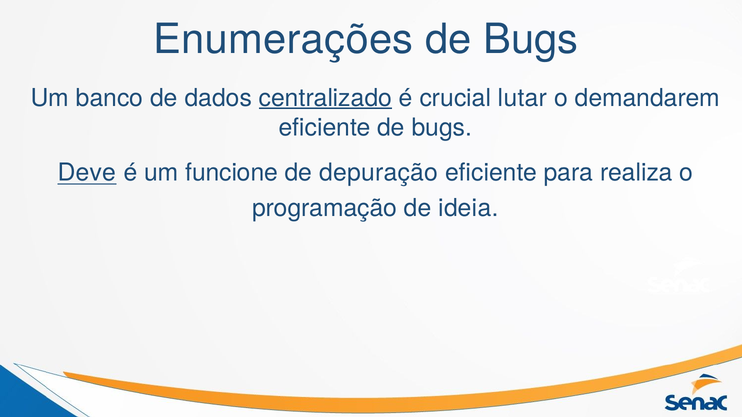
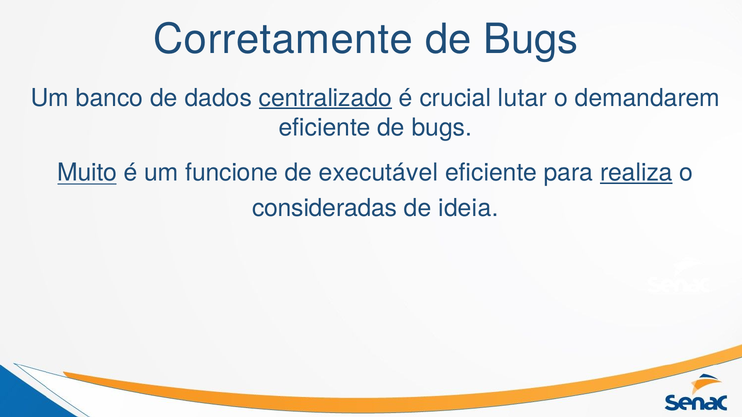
Enumerações: Enumerações -> Corretamente (283, 40)
Deve: Deve -> Muito (87, 173)
depuração: depuração -> executável (379, 173)
realiza underline: none -> present (636, 173)
programação: programação -> consideradas (325, 208)
